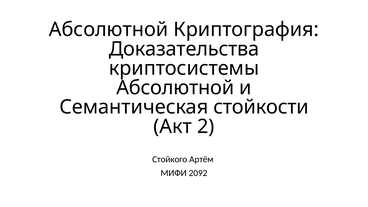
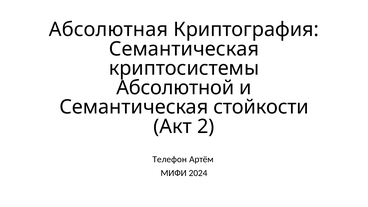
Абсолютной: Абсолютной -> Абсолютная (108, 30)
Доказательства: Доказательства -> Cемантическая (184, 49)
Стойкого: Стойкого -> Телефон (170, 159)
2092: 2092 -> 2024 (198, 173)
